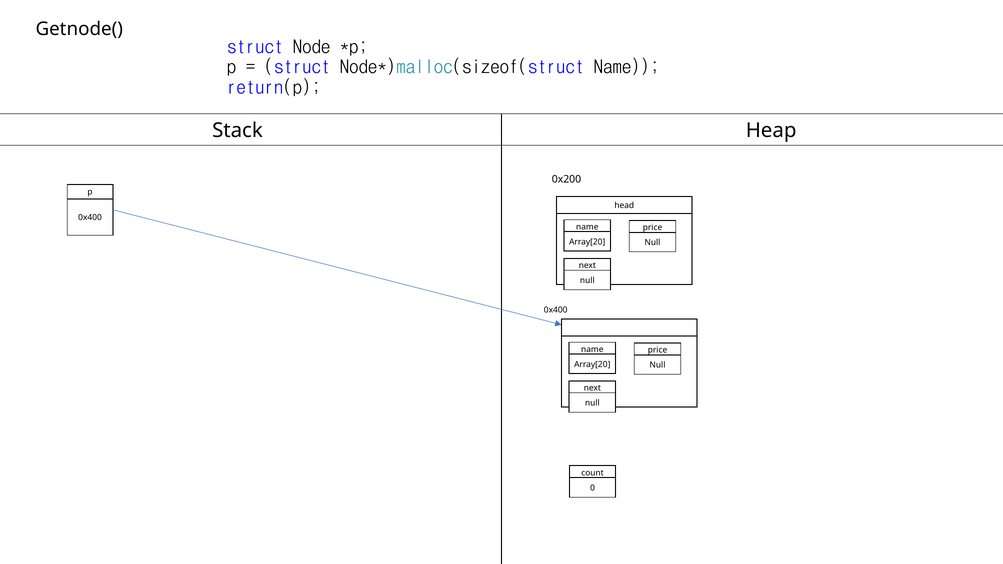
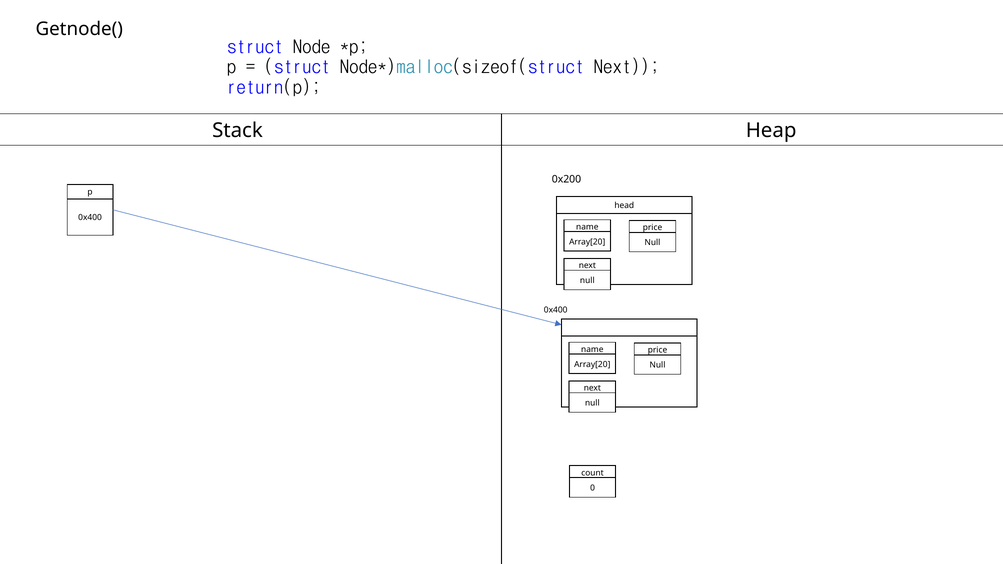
Name: Name -> Next (627, 67)
